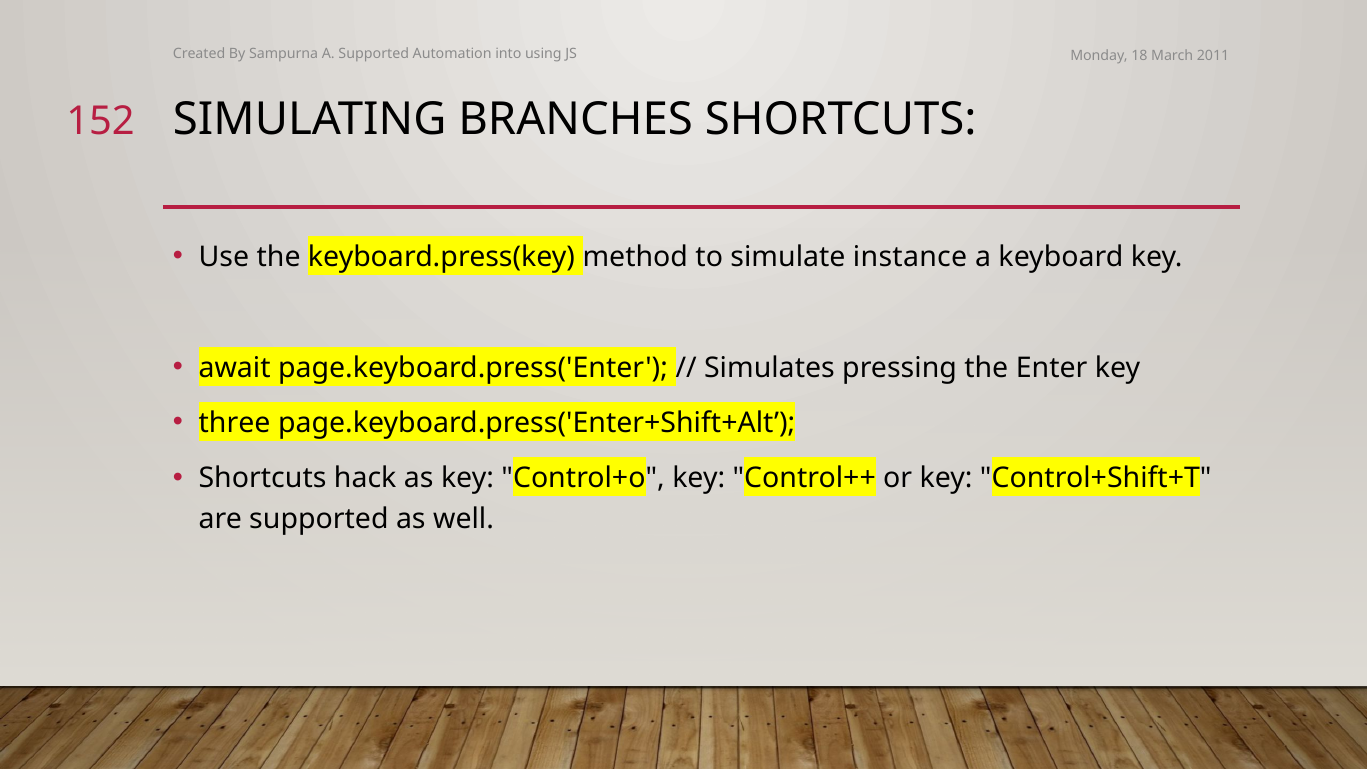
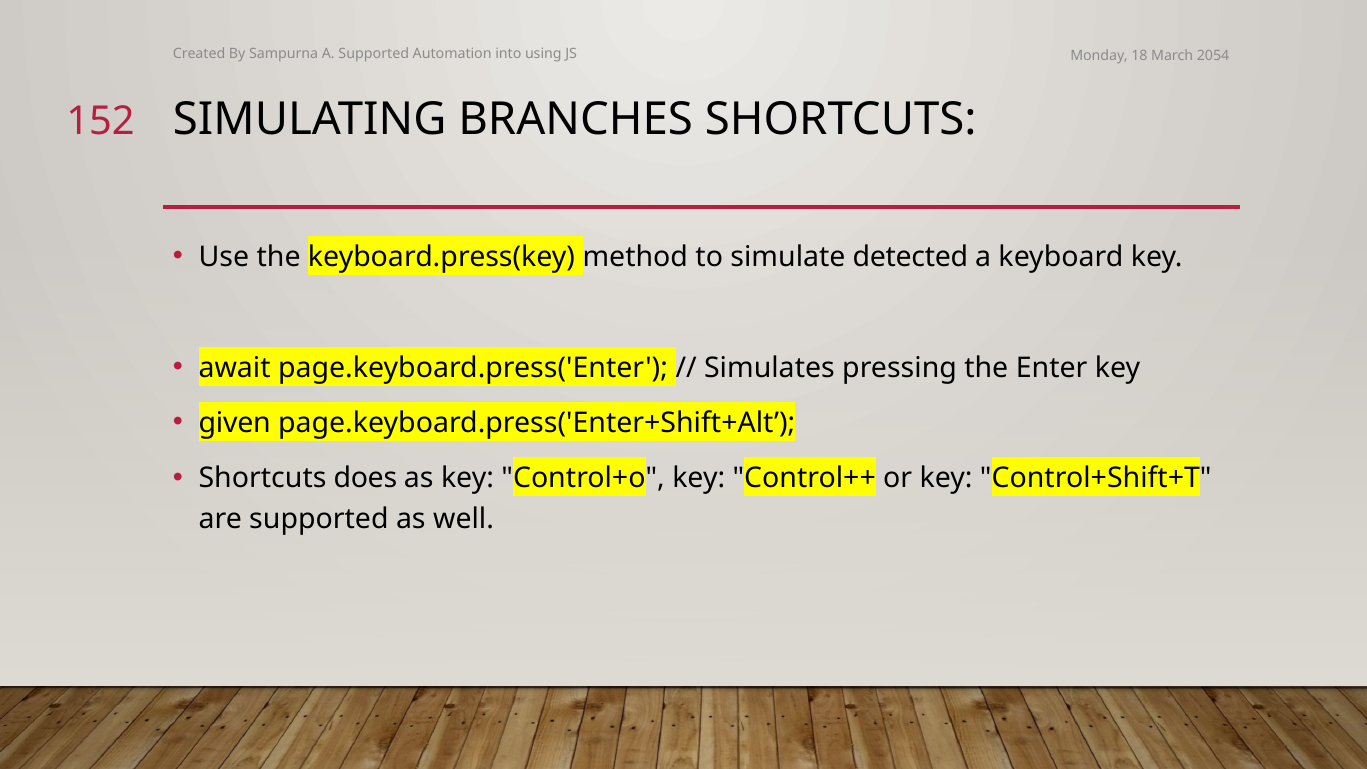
2011: 2011 -> 2054 (1213, 55)
instance: instance -> detected (910, 257)
three: three -> given (235, 423)
hack: hack -> does (365, 478)
